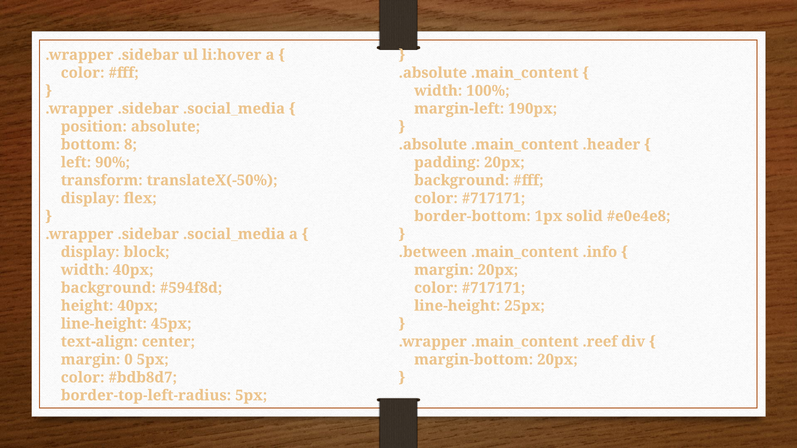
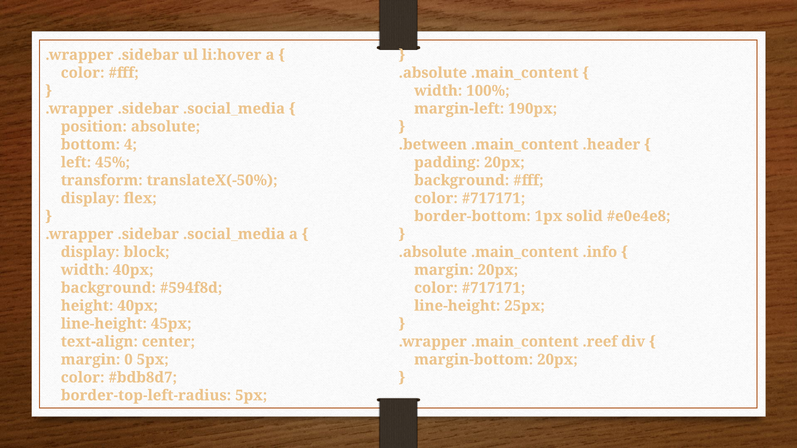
8: 8 -> 4 (130, 145)
.absolute: .absolute -> .between (433, 145)
90%: 90% -> 45% (113, 163)
.between: .between -> .absolute (433, 252)
